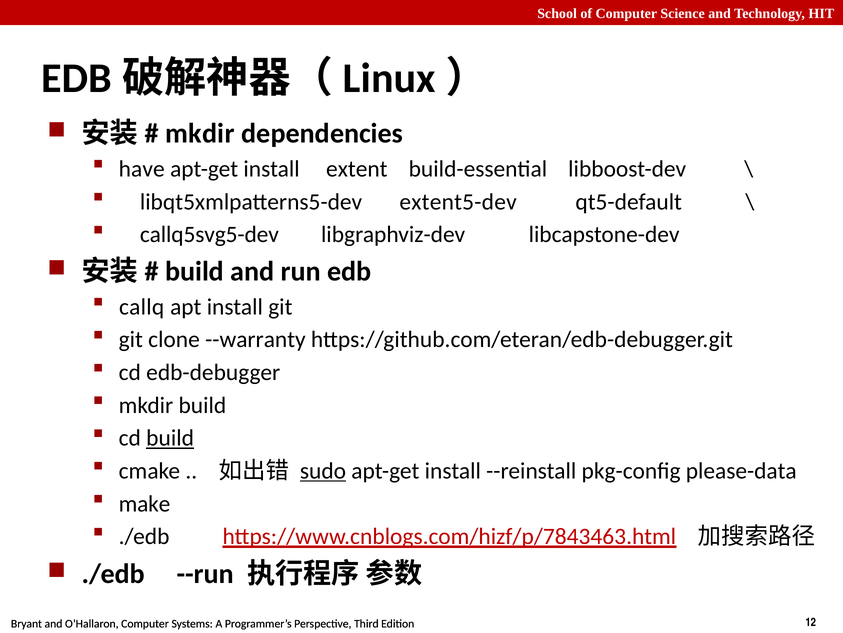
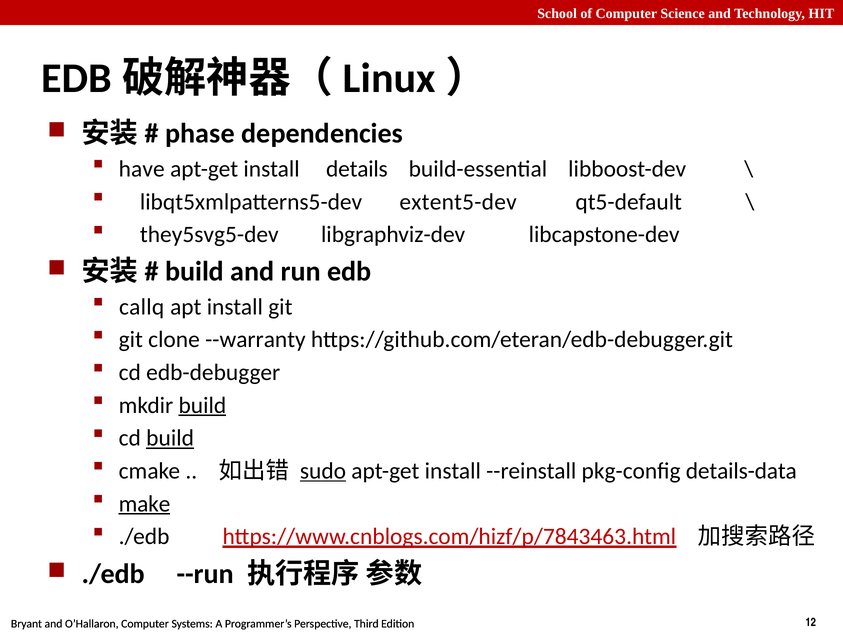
mkdir: mkdir -> phase (200, 133)
extent: extent -> details (357, 169)
callq5svg5-dev: callq5svg5-dev -> they5svg5-dev (209, 234)
build underline: none -> present (202, 405)
please-data: please-data -> details-data (741, 470)
make underline: none -> present (145, 503)
